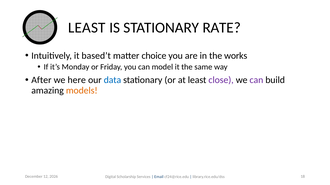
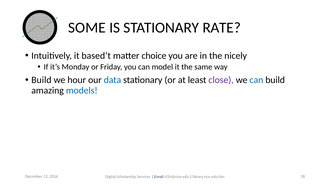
LEAST: LEAST -> SOME (87, 28)
works: works -> nicely (236, 56)
After: After -> Build (41, 80)
here: here -> hour (77, 80)
can colour: purple -> blue (256, 80)
models colour: orange -> blue (82, 91)
